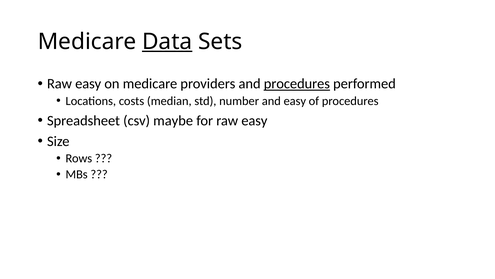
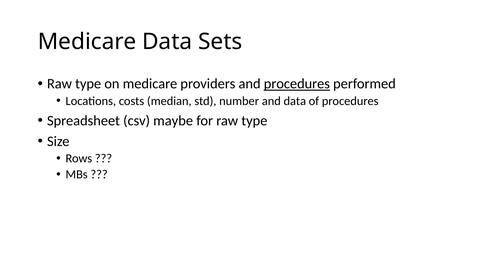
Data underline: present -> none (167, 42)
easy: easy -> type (88, 84)
and easy: easy -> data (295, 101)
for raw easy: easy -> type (254, 120)
